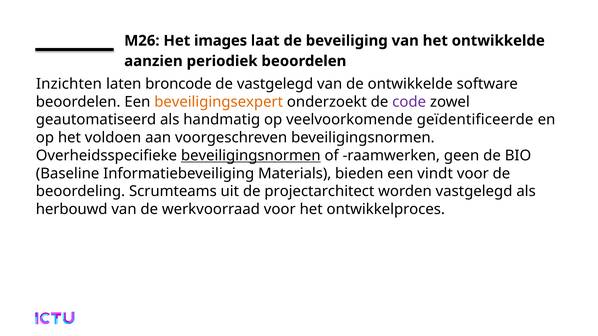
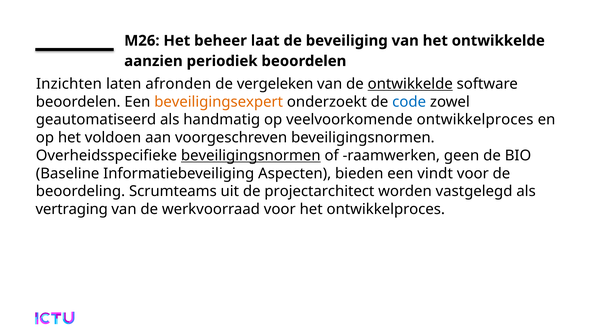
images: images -> beheer (220, 41)
broncode: broncode -> afronden (178, 84)
de vastgelegd: vastgelegd -> vergeleken (275, 84)
ontwikkelde underline: none -> present (410, 84)
code colour: purple -> blue (409, 102)
veelvoorkomende geïdentificeerde: geïdentificeerde -> ontwikkelproces (475, 120)
Materials: Materials -> Aspecten (295, 174)
herbouwd: herbouwd -> vertraging (72, 210)
